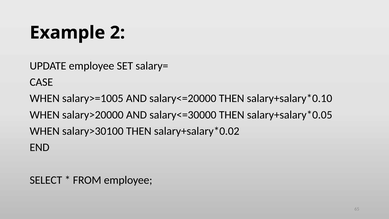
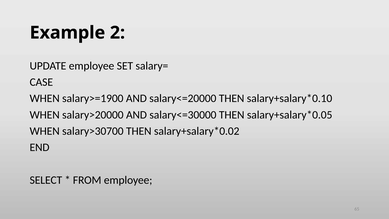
salary>=1005: salary>=1005 -> salary>=1900 (93, 98)
salary>30100: salary>30100 -> salary>30700 (93, 131)
